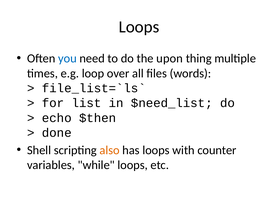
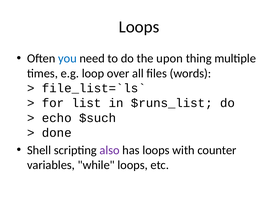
$need_list: $need_list -> $runs_list (172, 103)
$then: $then -> $such (98, 118)
also colour: orange -> purple (110, 150)
